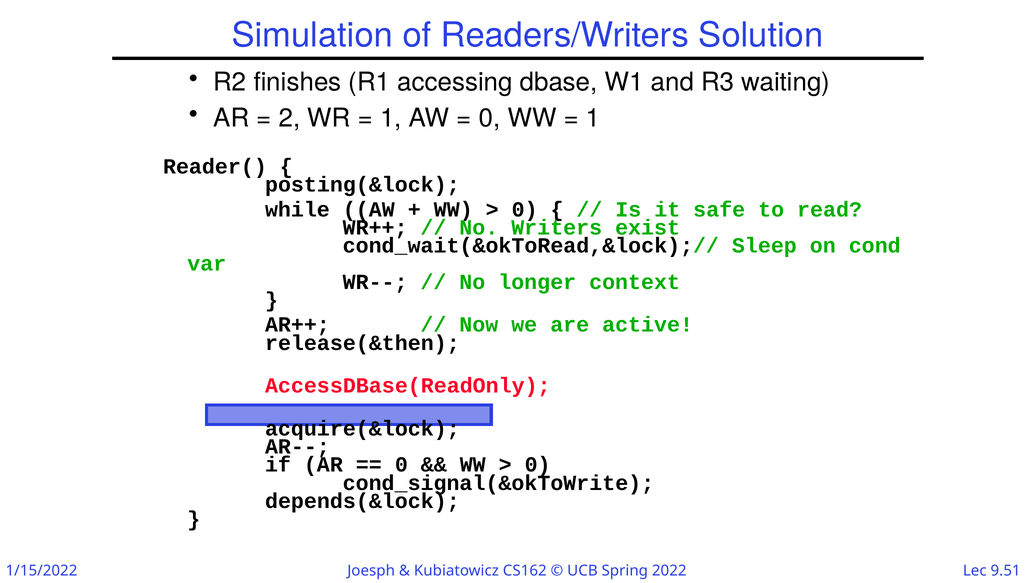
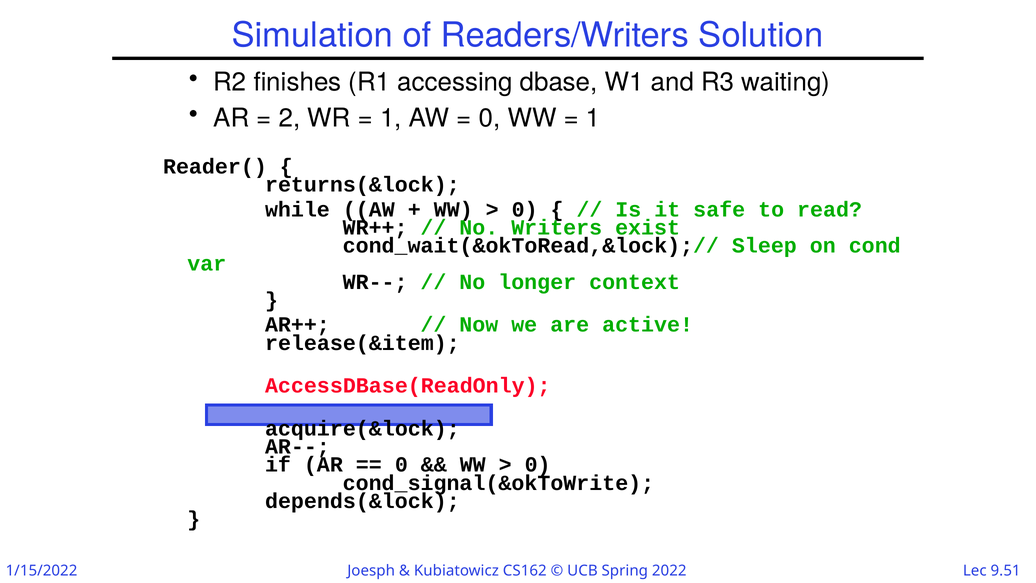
posting(&lock: posting(&lock -> returns(&lock (362, 185)
release(&then: release(&then -> release(&item (362, 343)
